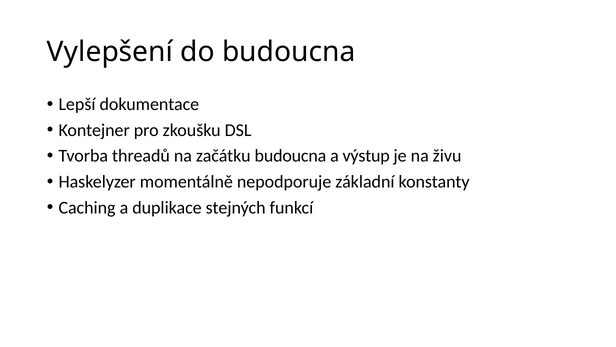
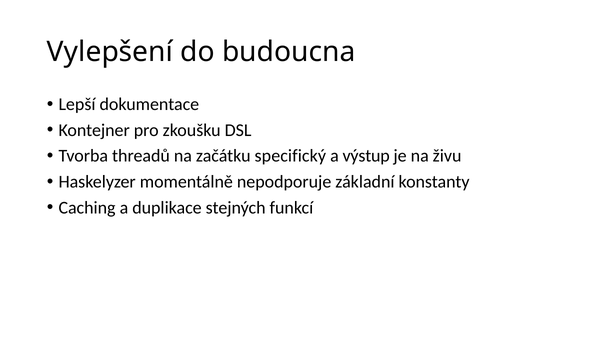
začátku budoucna: budoucna -> specifický (290, 156)
